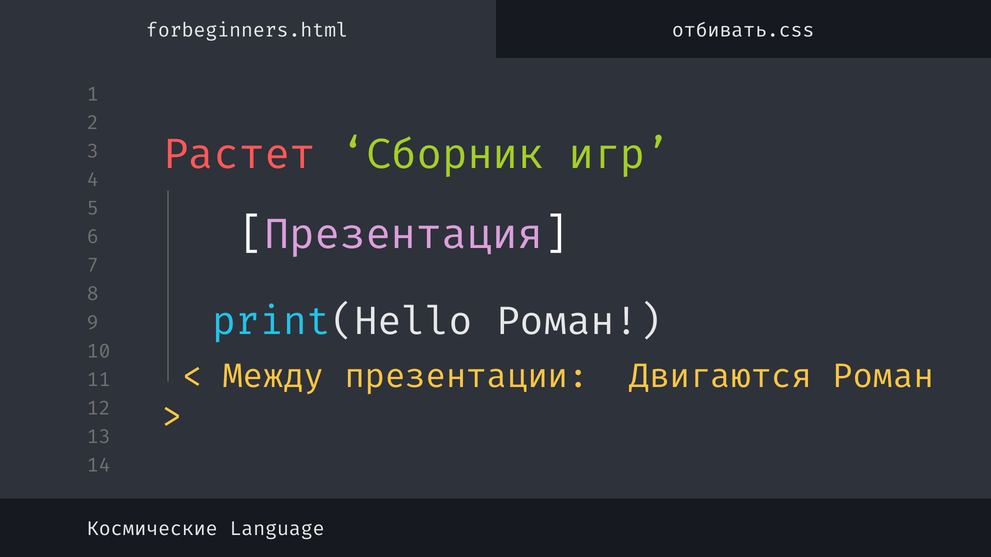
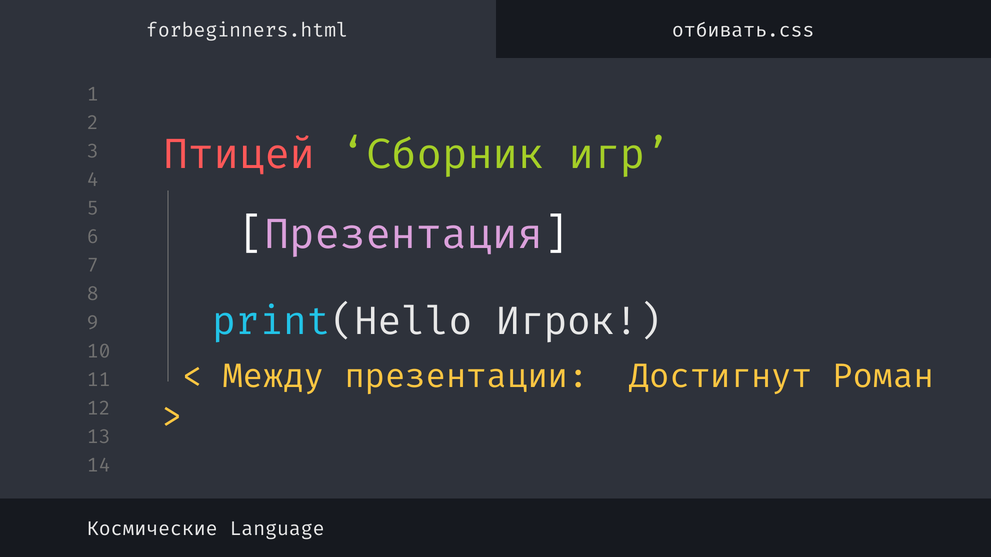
Растет: Растет -> Птицей (239, 155)
print(Hello Роман: Роман -> Игрок (579, 322)
Двигаются: Двигаются -> Достигнут (721, 377)
